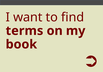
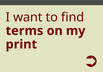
book: book -> print (21, 44)
